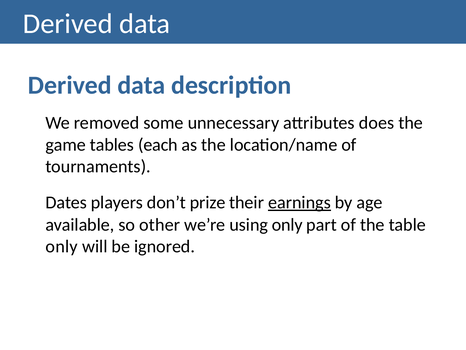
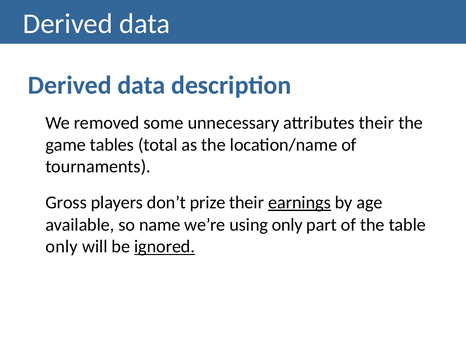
attributes does: does -> their (376, 123)
each: each -> total (158, 144)
Dates: Dates -> Gross (66, 202)
other: other -> name (160, 225)
ignored underline: none -> present (165, 246)
